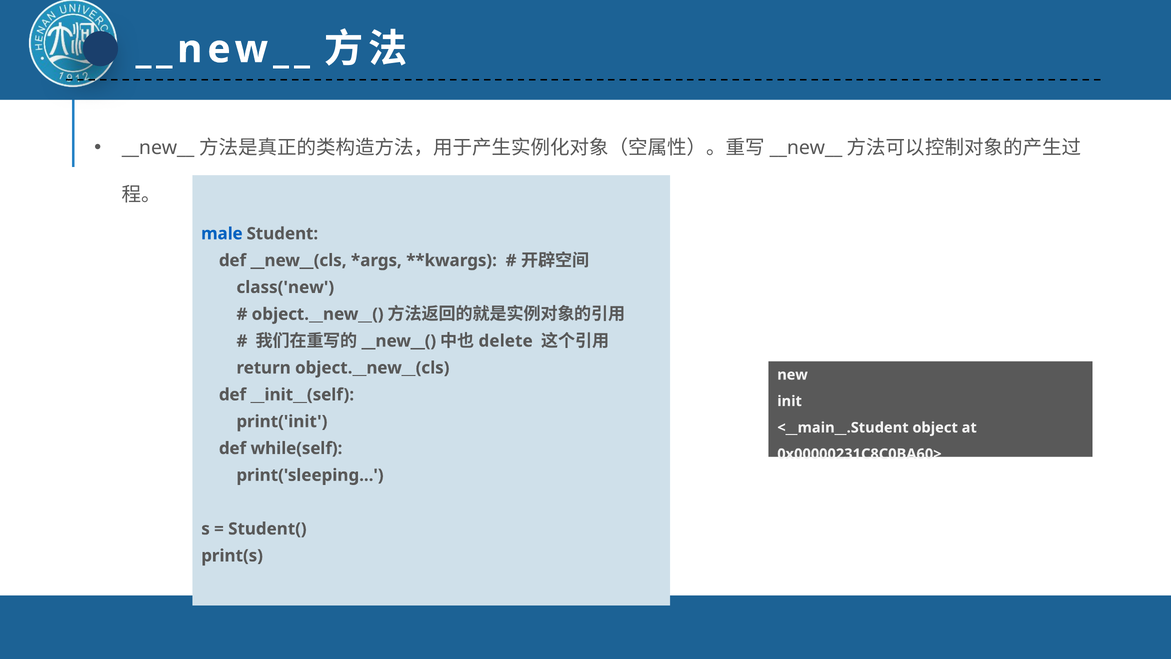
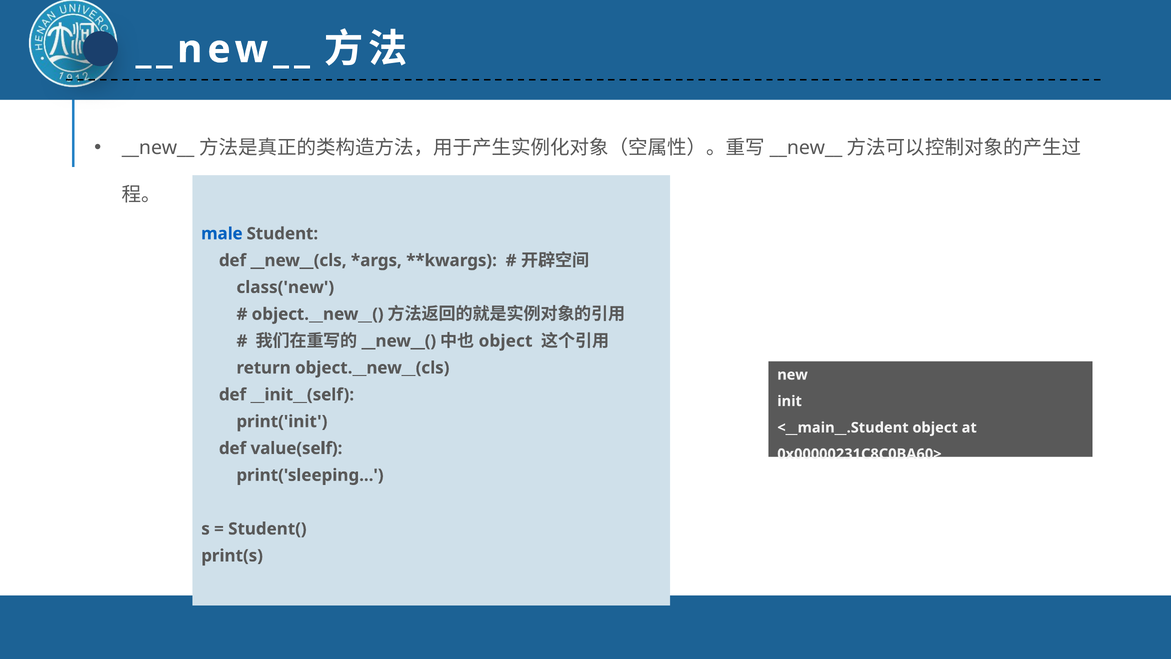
delete: delete -> object (506, 341)
while(self: while(self -> value(self (296, 448)
